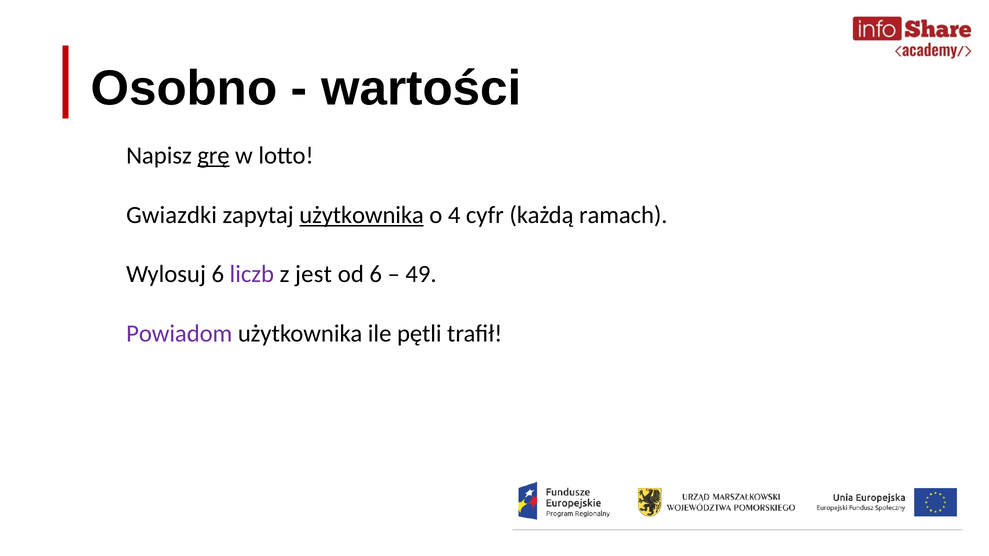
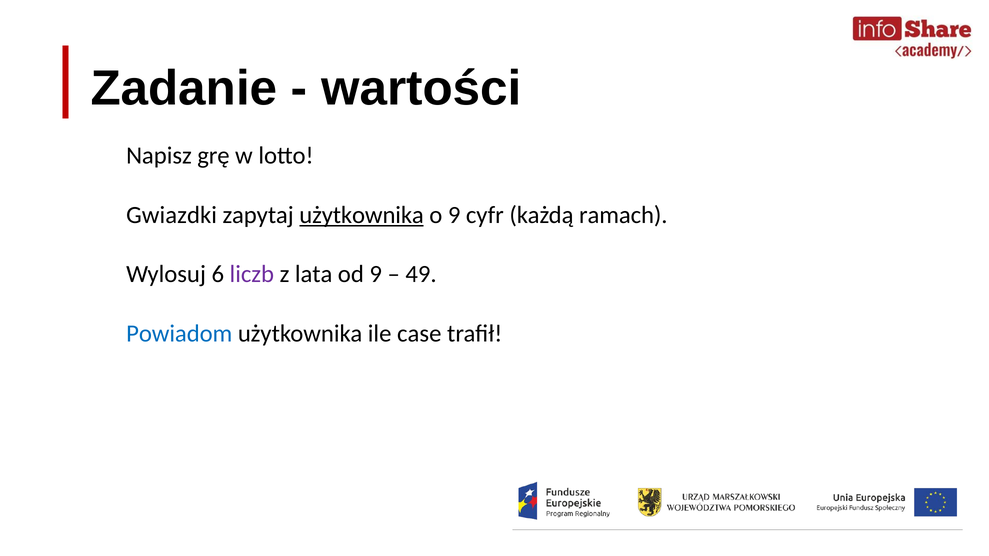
Osobno: Osobno -> Zadanie (184, 89)
grę underline: present -> none (214, 156)
o 4: 4 -> 9 (454, 215)
jest: jest -> lata (314, 274)
od 6: 6 -> 9 (376, 274)
Powiadom colour: purple -> blue (179, 334)
pętli: pętli -> case (419, 334)
